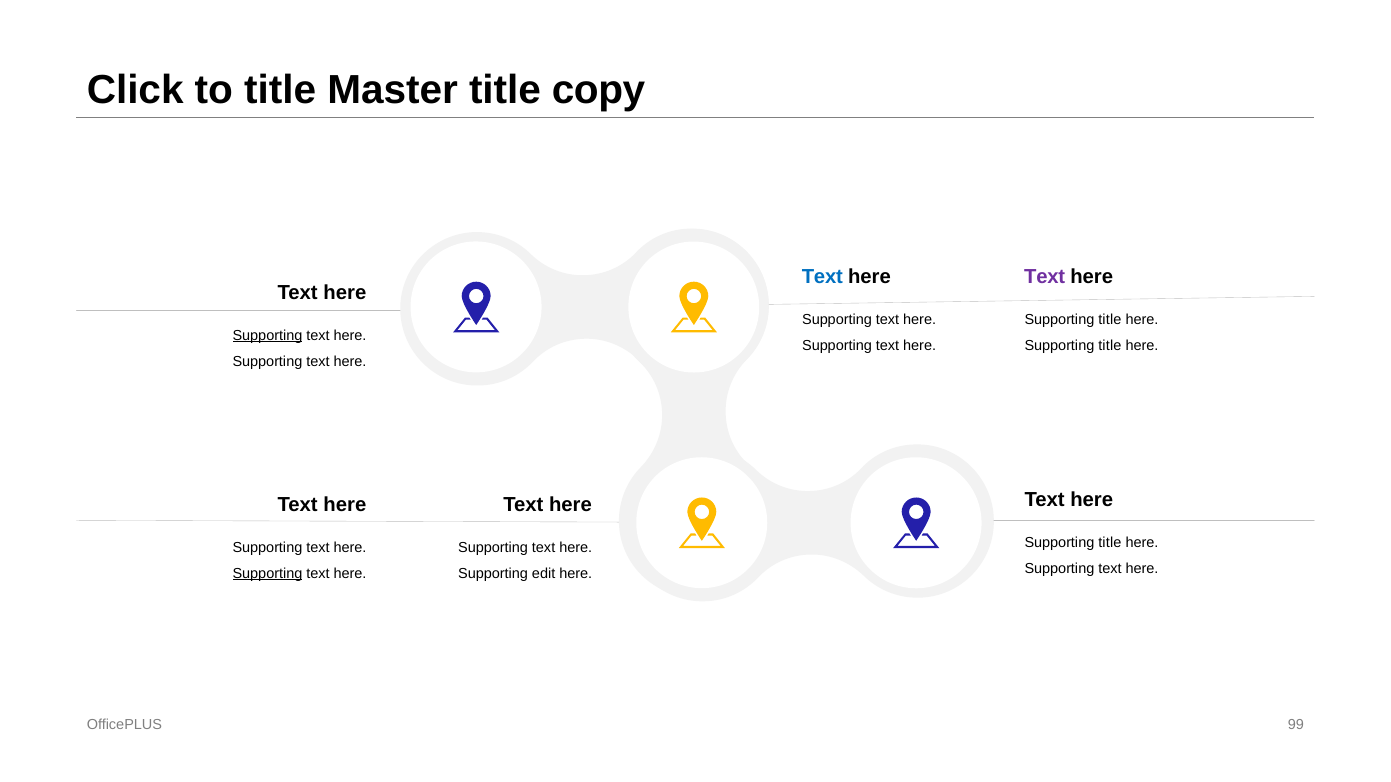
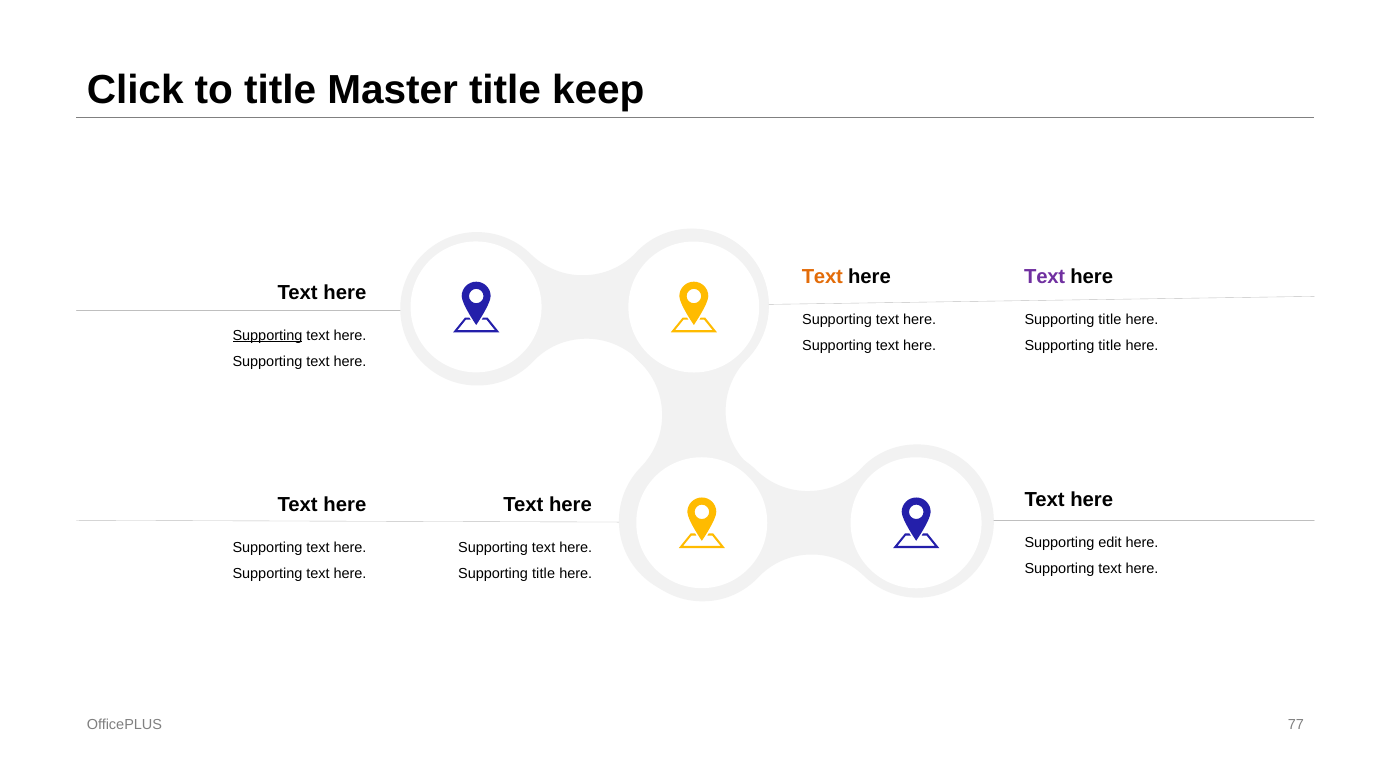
copy: copy -> keep (598, 90)
Text colour: blue -> orange (822, 277)
title: title -> edit (1110, 543)
Supporting underline: present -> none (267, 574)
edit: edit -> title (544, 574)
99: 99 -> 77 (1296, 725)
